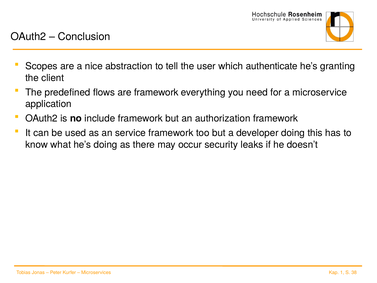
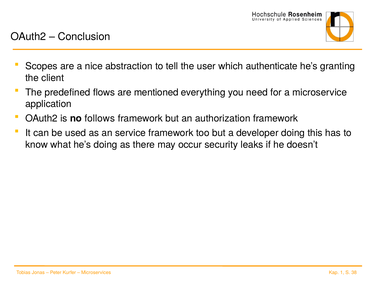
are framework: framework -> mentioned (156, 92)
include: include -> follows (100, 118)
